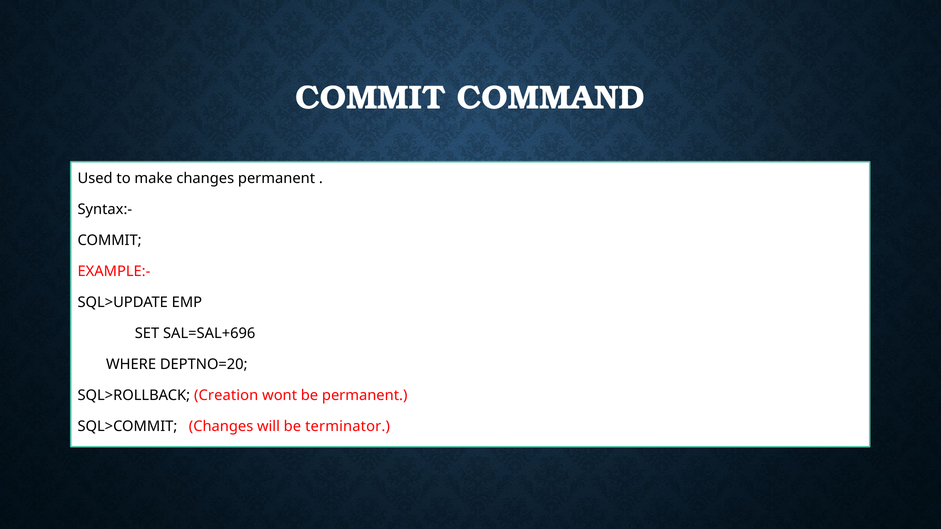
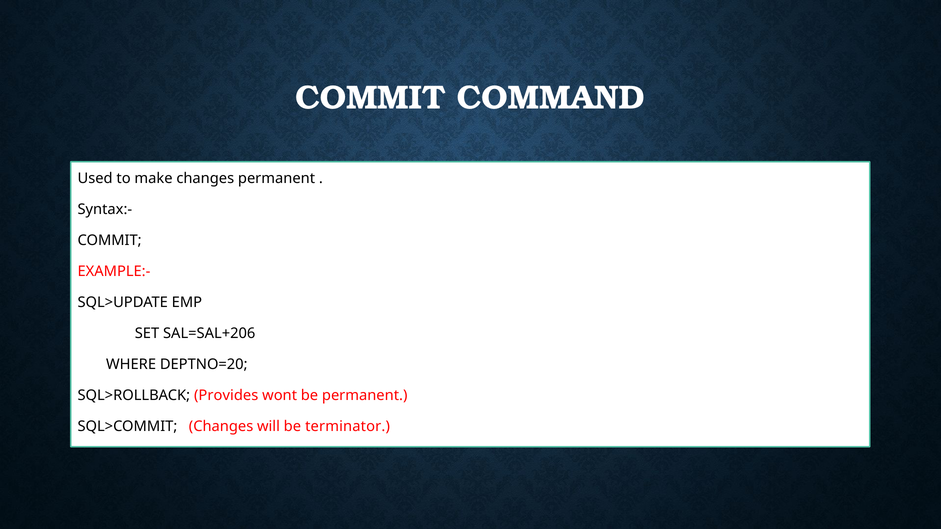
SAL=SAL+696: SAL=SAL+696 -> SAL=SAL+206 (209, 334)
Creation: Creation -> Provides (226, 396)
